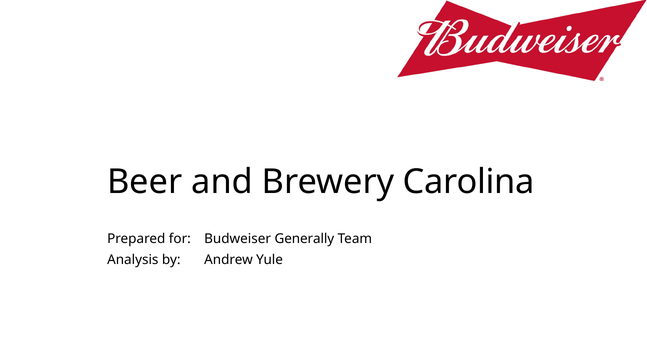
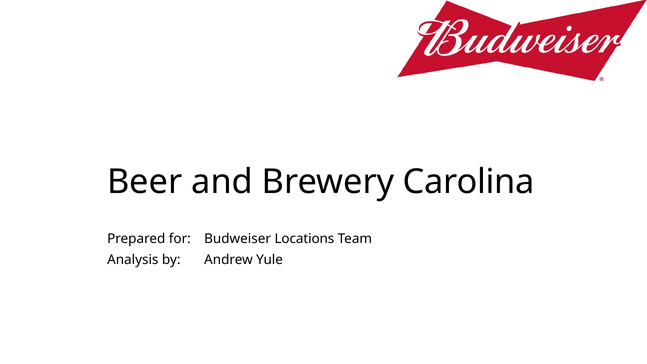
Generally: Generally -> Locations (304, 239)
